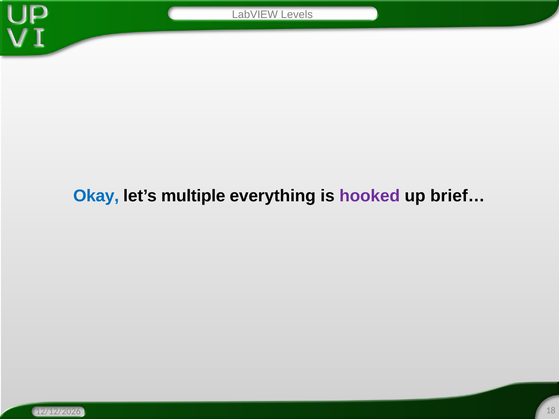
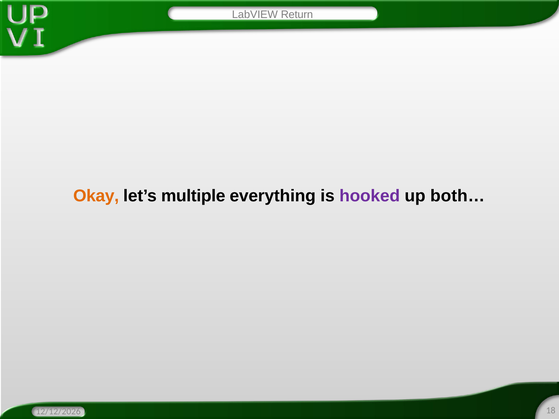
Levels: Levels -> Return (297, 15)
Okay colour: blue -> orange (96, 196)
brief…: brief… -> both… (458, 196)
